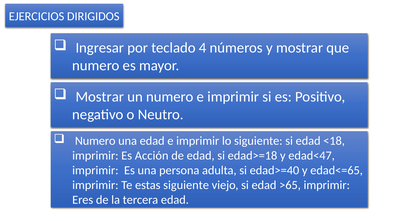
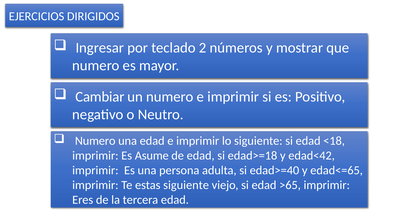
4: 4 -> 2 (203, 48)
Mostrar: Mostrar -> Cambiar (100, 97)
Acción: Acción -> Asume (152, 156)
edad<47: edad<47 -> edad<42 (312, 156)
